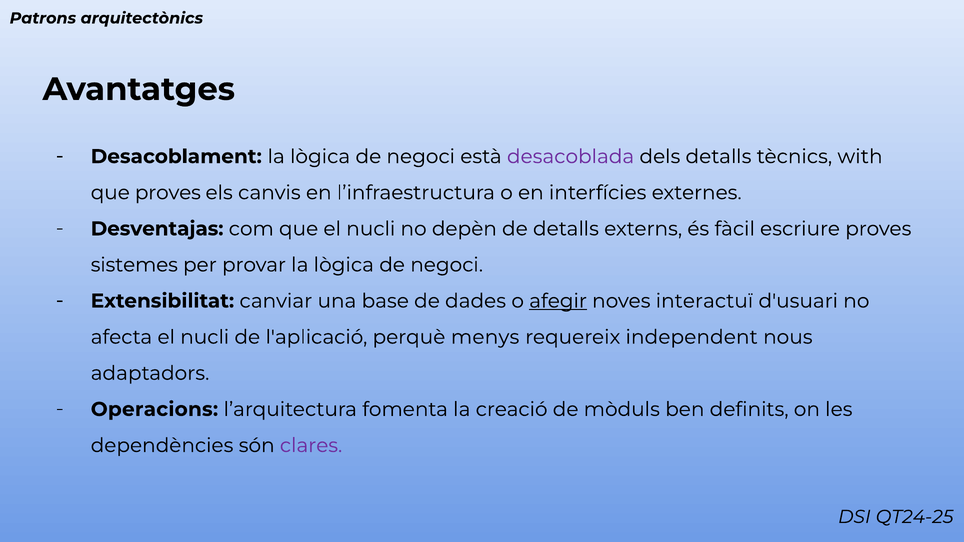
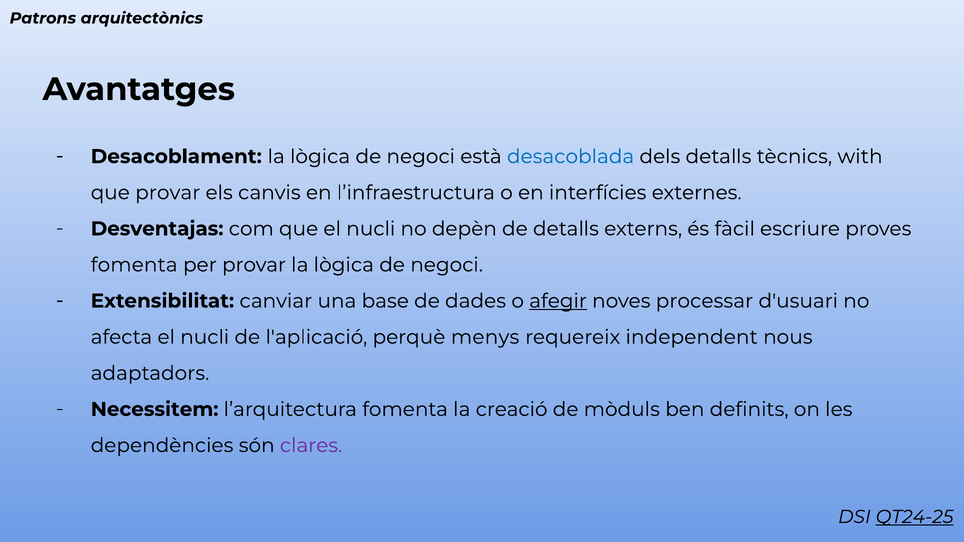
desacoblada colour: purple -> blue (571, 157)
que proves: proves -> provar (168, 193)
sistemes: sistemes -> fomenta (134, 265)
interactuï: interactuï -> processar (704, 301)
Operacions: Operacions -> Necessitem (155, 410)
QT24-25 underline: none -> present (915, 517)
